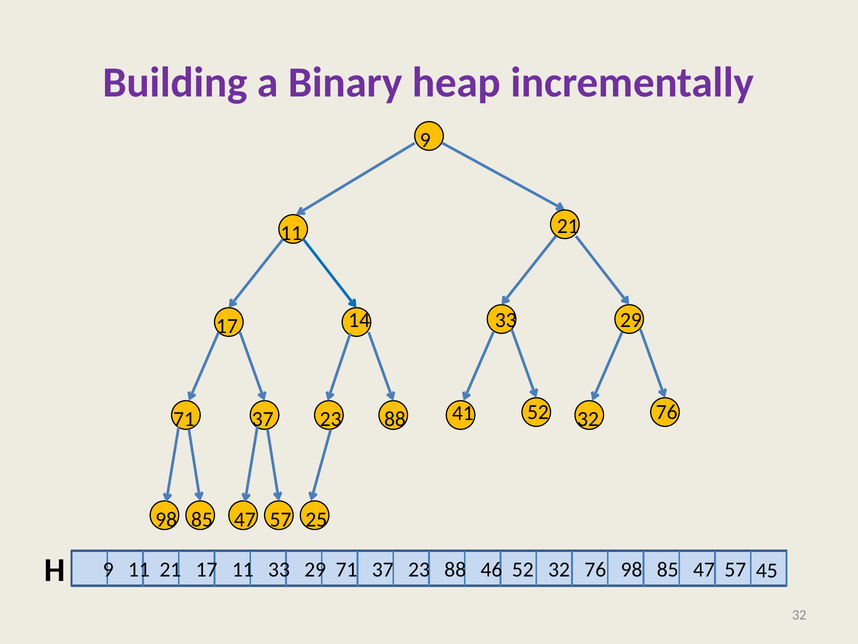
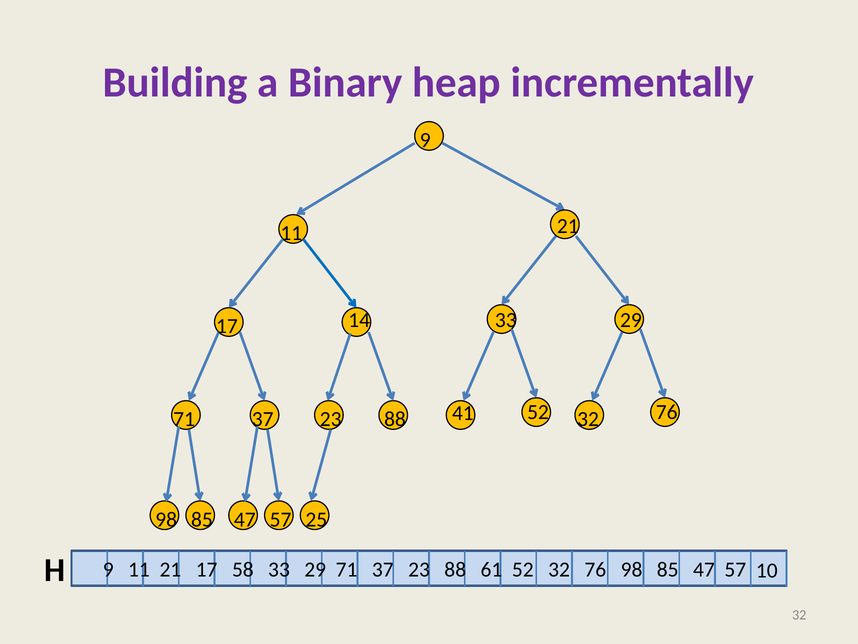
17 11: 11 -> 58 (243, 569)
46: 46 -> 61 (491, 569)
45: 45 -> 10 (767, 570)
